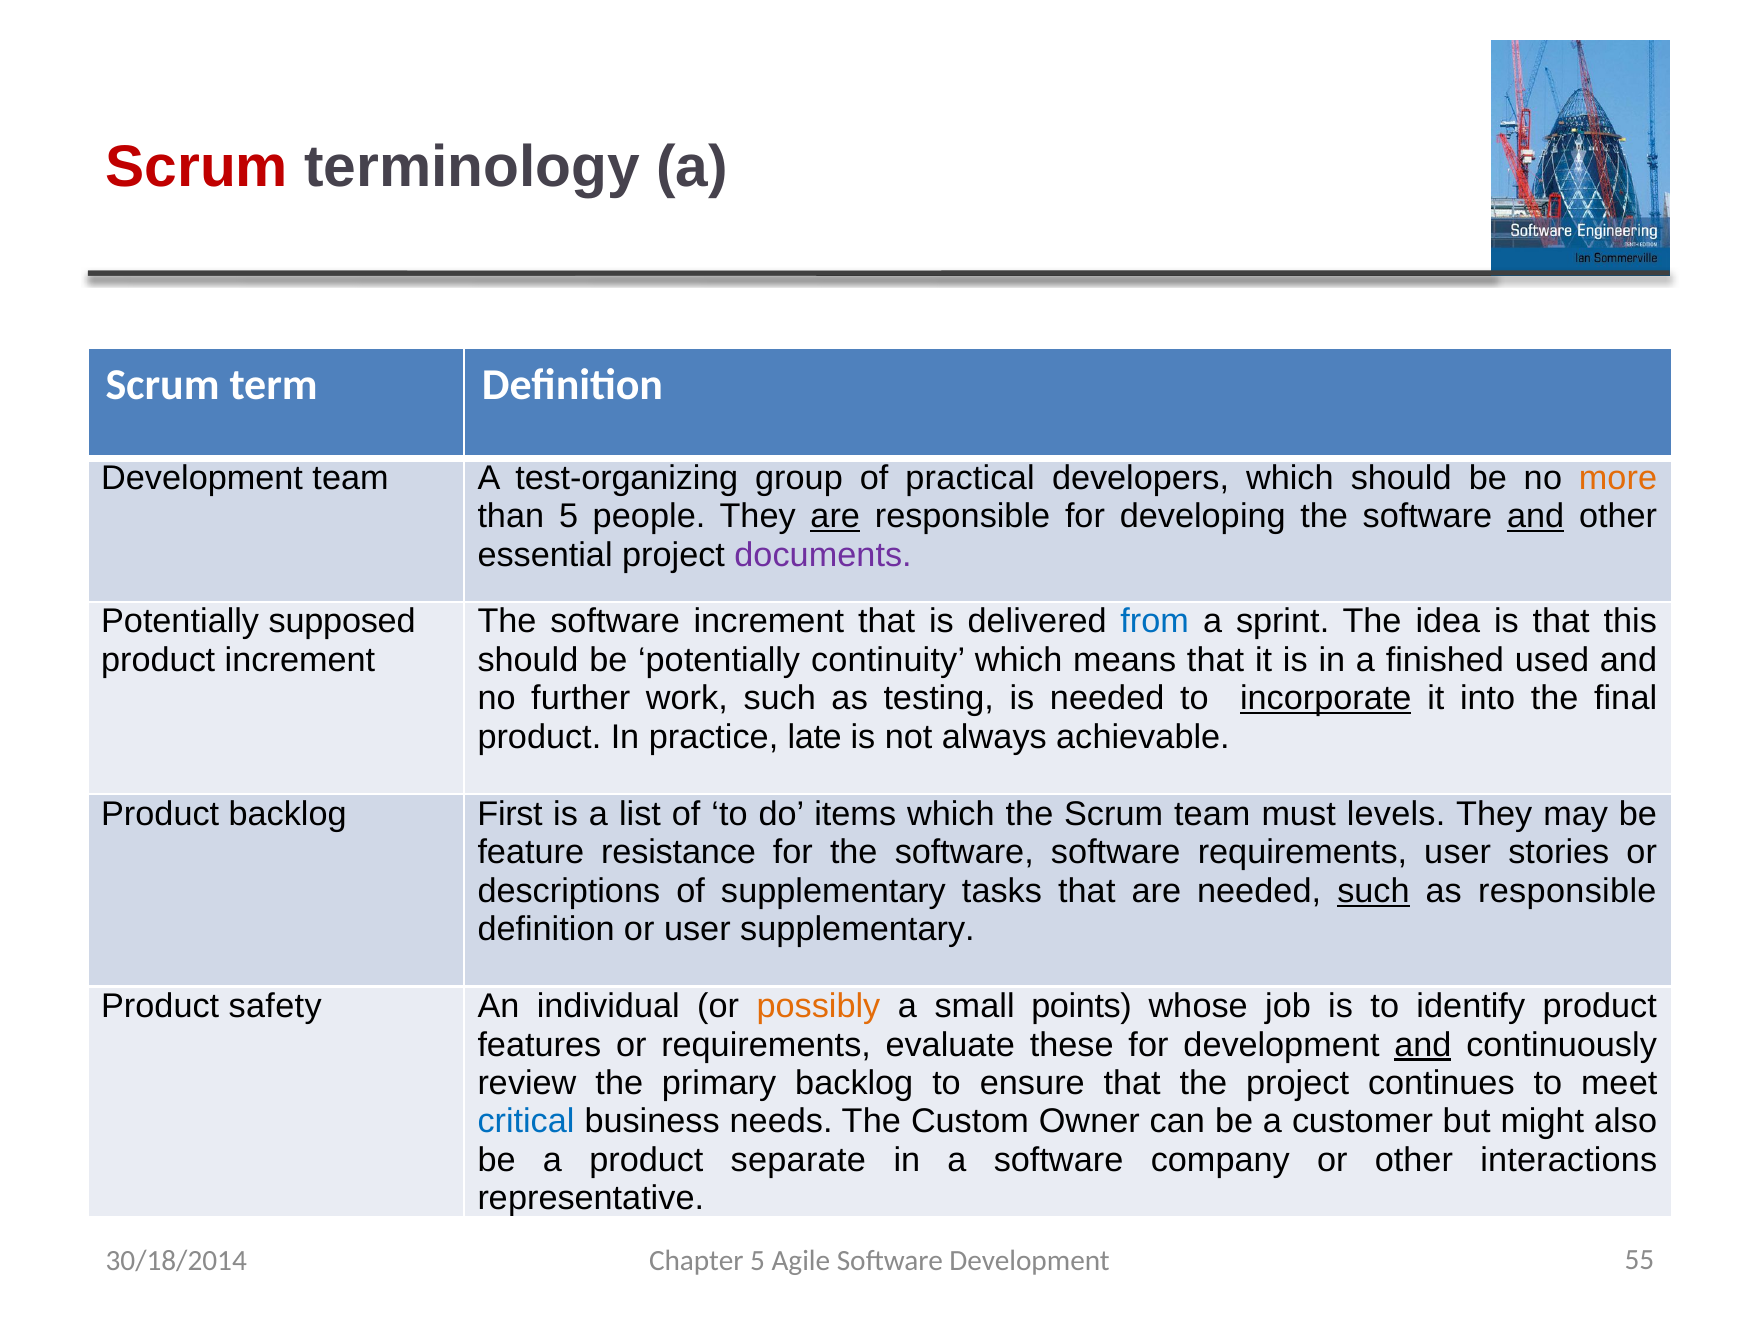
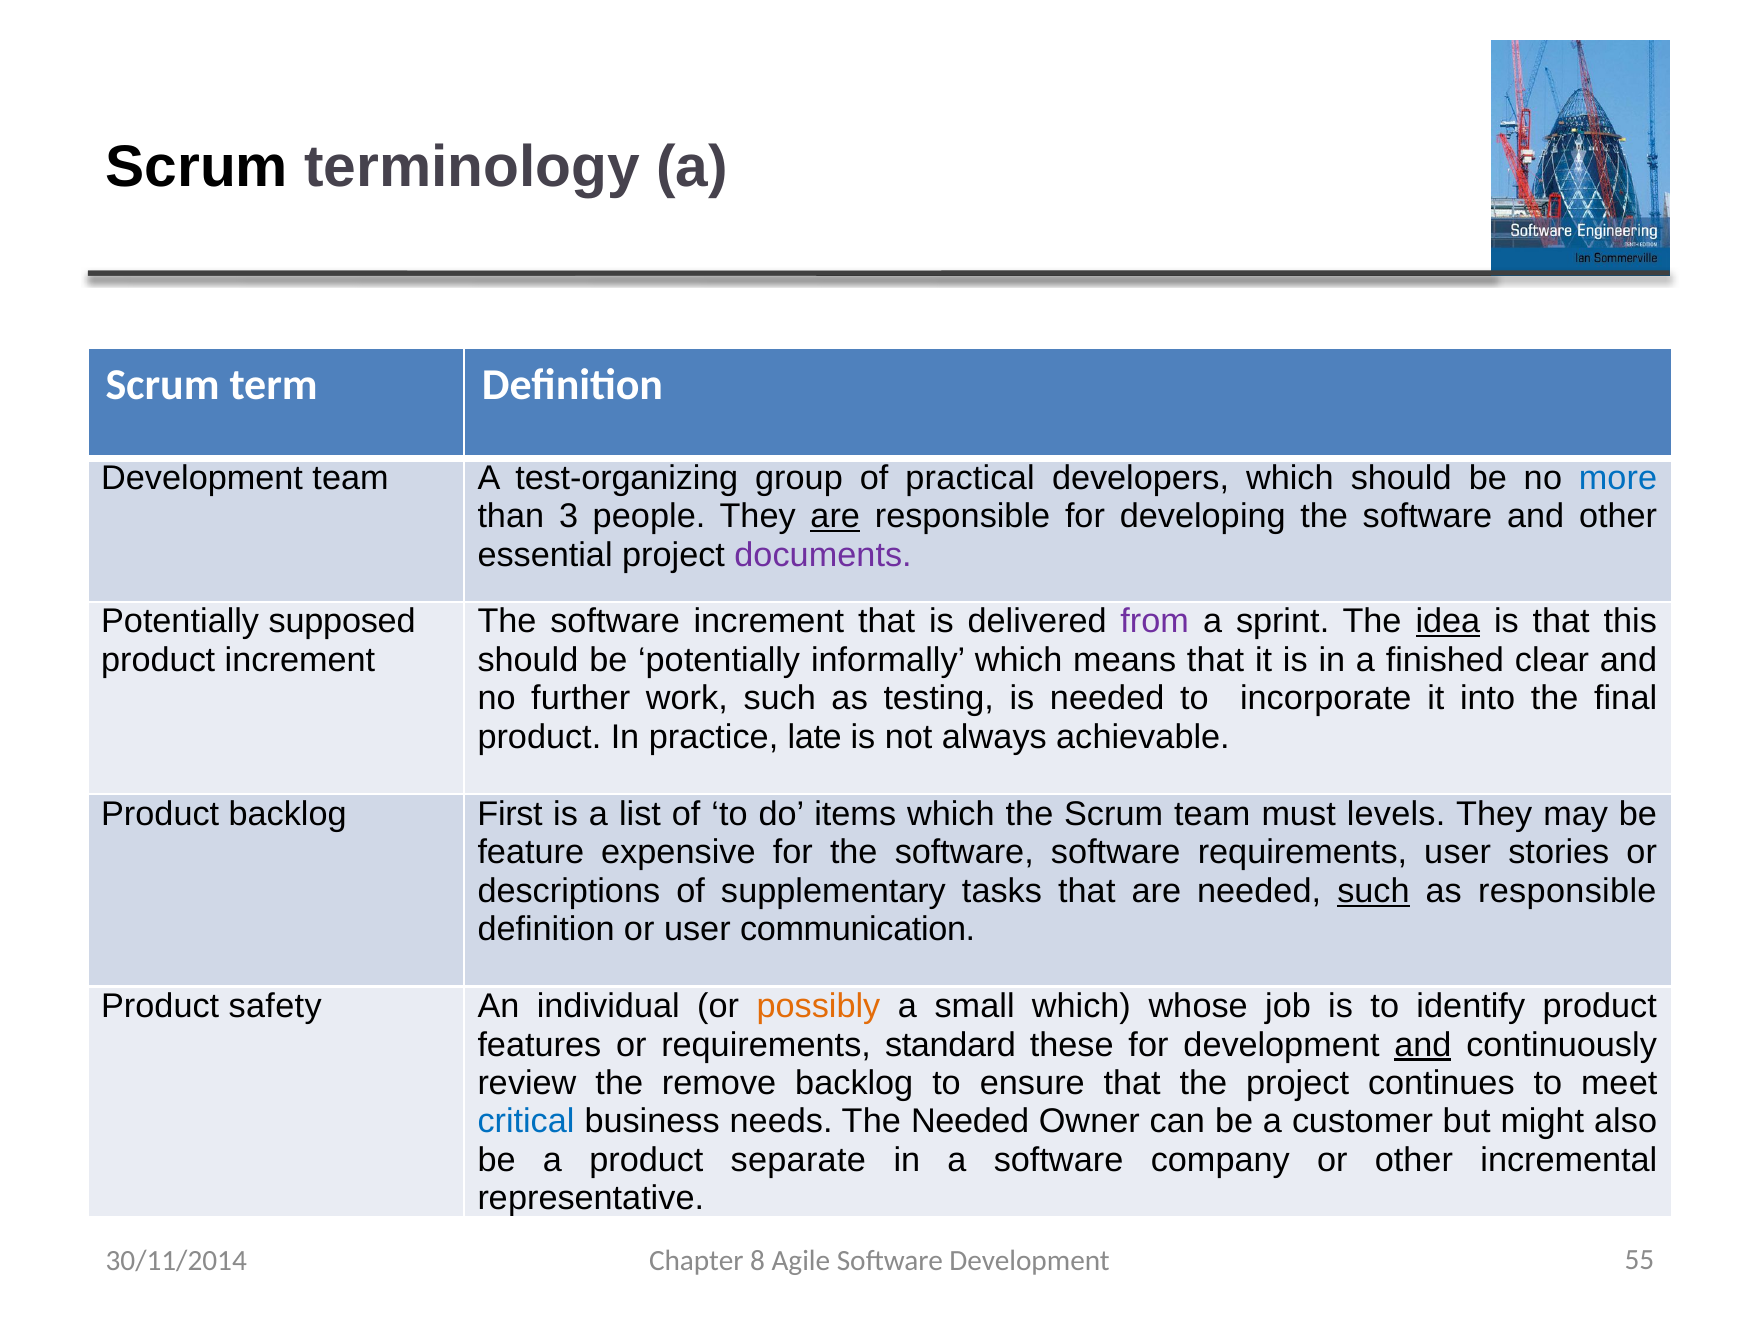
Scrum colour: red -> black (197, 167)
more colour: orange -> blue (1618, 478)
than 5: 5 -> 3 (569, 517)
and underline: present -> none (1536, 517)
from colour: blue -> purple (1155, 622)
idea underline: none -> present (1448, 622)
continuity: continuity -> informally (888, 660)
used: used -> clear (1552, 660)
incorporate underline: present -> none (1326, 699)
resistance: resistance -> expensive (678, 852)
user supplementary: supplementary -> communication (858, 929)
small points: points -> which (1081, 1006)
evaluate: evaluate -> standard (950, 1045)
primary: primary -> remove (719, 1083)
The Custom: Custom -> Needed (970, 1122)
interactions: interactions -> incremental (1569, 1160)
30/18/2014: 30/18/2014 -> 30/11/2014 (176, 1261)
Chapter 5: 5 -> 8 (758, 1261)
